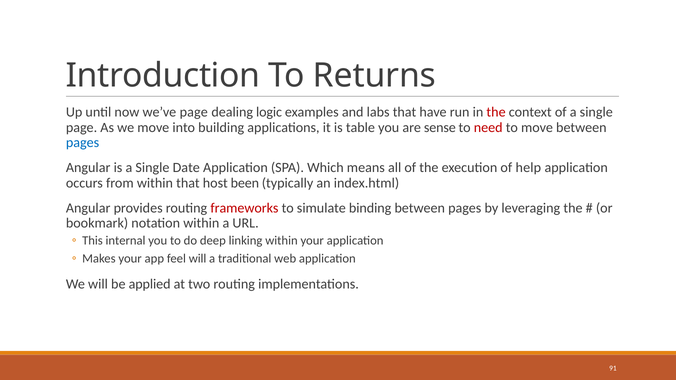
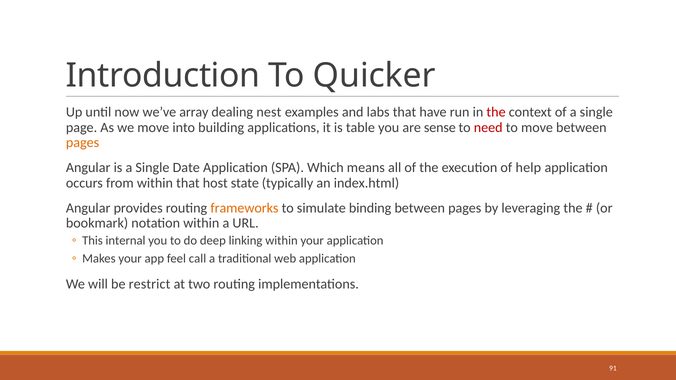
Returns: Returns -> Quicker (374, 76)
we’ve page: page -> array (194, 112)
logic: logic -> nest (269, 112)
pages colour: blue -> orange (83, 143)
been: been -> state (245, 183)
frameworks colour: red -> orange (244, 208)
feel will: will -> call (197, 259)
applied: applied -> restrict (149, 284)
